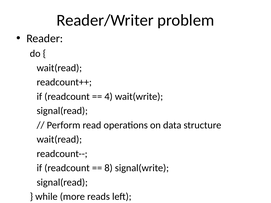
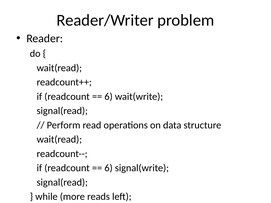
4: 4 -> 6 (109, 97)
8: 8 -> 6 (109, 168)
